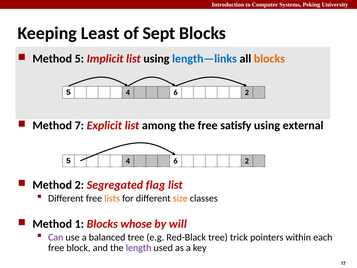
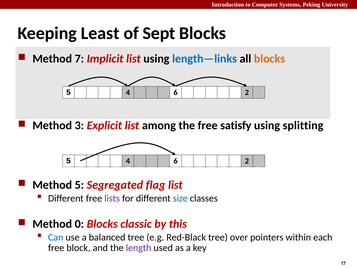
Method 5: 5 -> 7 (79, 59)
7: 7 -> 3 (79, 125)
external: external -> splitting (303, 125)
Method 2: 2 -> 5 (79, 185)
lists colour: orange -> purple (112, 198)
size colour: orange -> blue (180, 198)
1: 1 -> 0 (79, 224)
whose: whose -> classic (136, 224)
will: will -> this (178, 224)
Can colour: purple -> blue (56, 237)
trick: trick -> over (239, 237)
